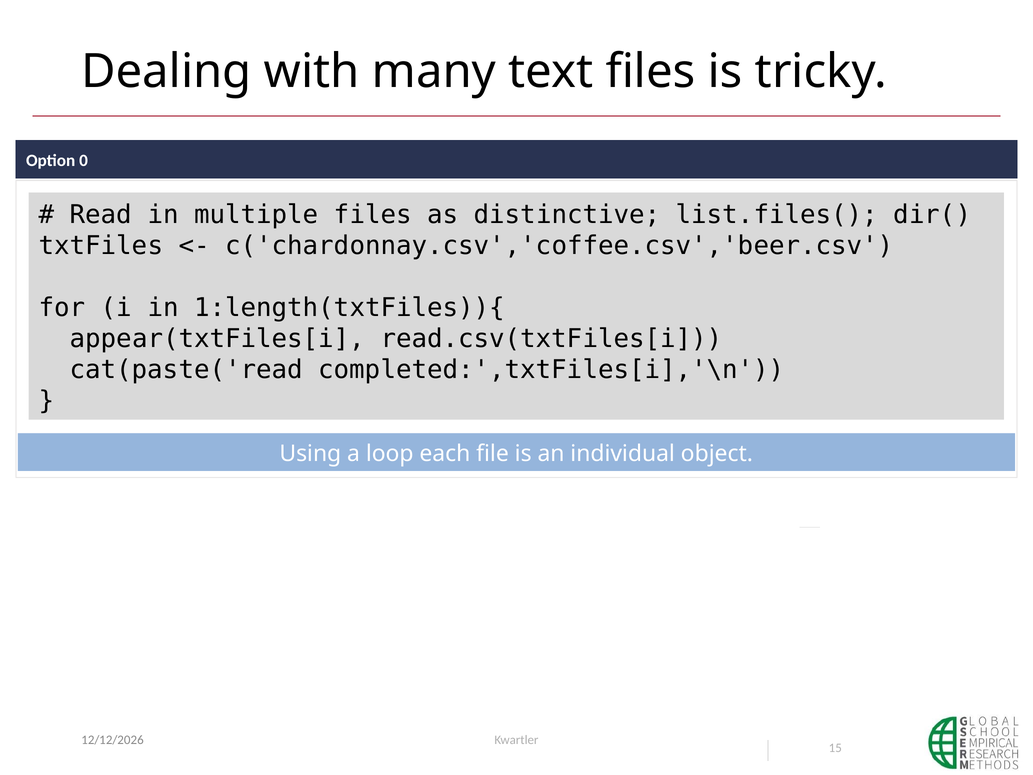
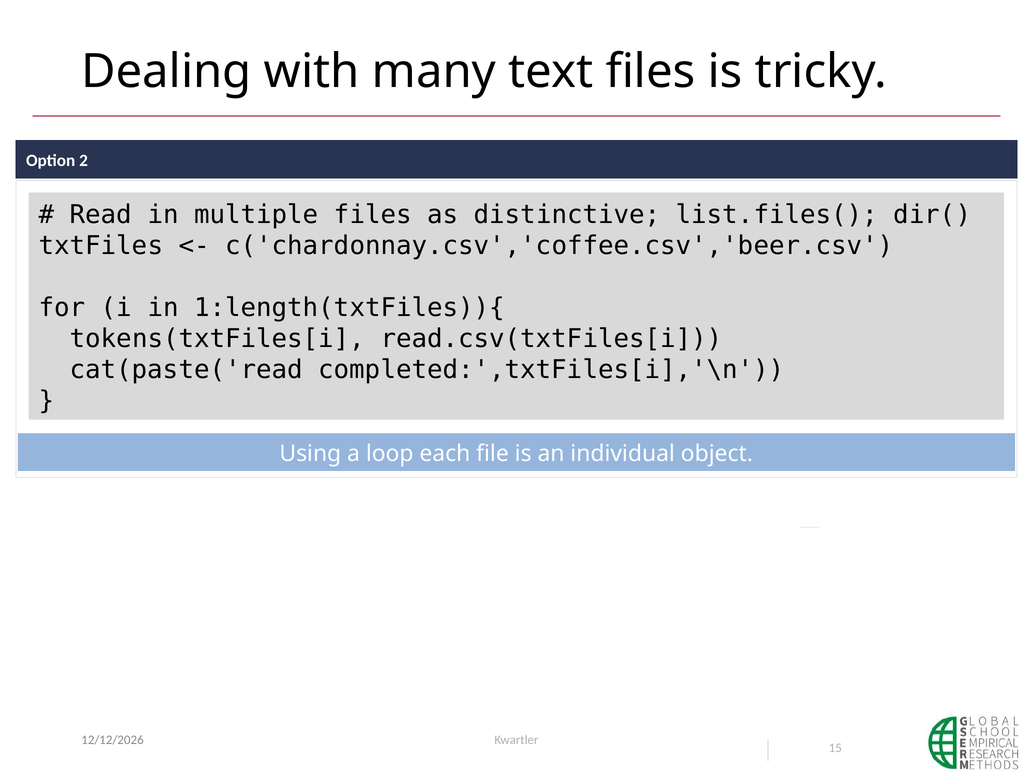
0: 0 -> 2 (83, 161)
appear(txtFiles[i: appear(txtFiles[i -> tokens(txtFiles[i (217, 339)
